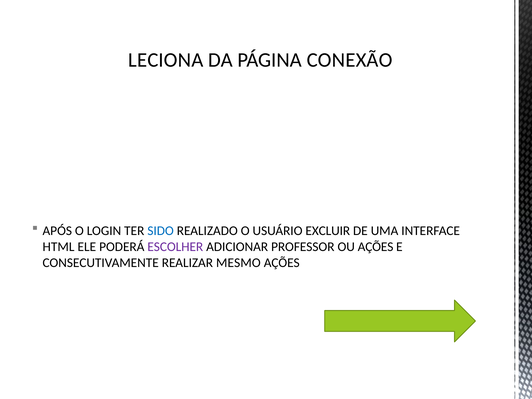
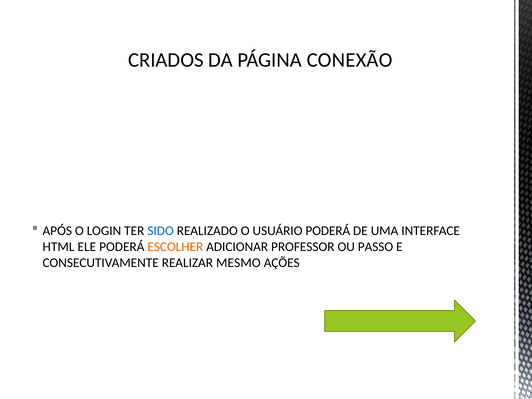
LECIONA: LECIONA -> CRIADOS (166, 60)
USUÁRIO EXCLUIR: EXCLUIR -> PODERÁ (328, 231)
ESCOLHER colour: purple -> orange (175, 247)
OU AÇÕES: AÇÕES -> PASSO (375, 247)
